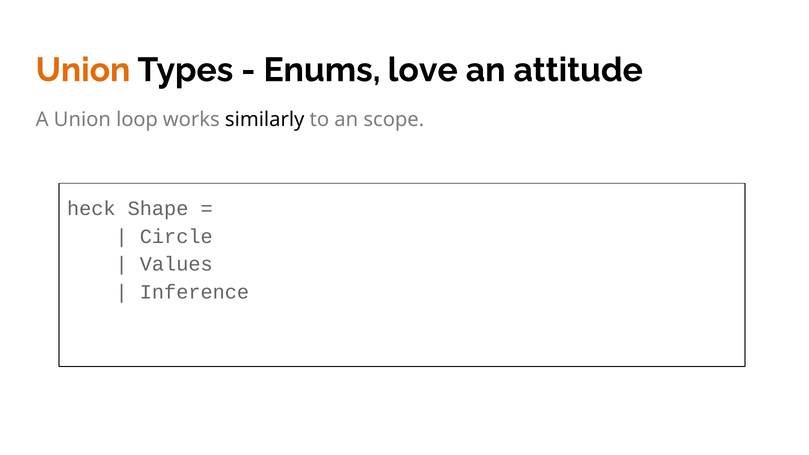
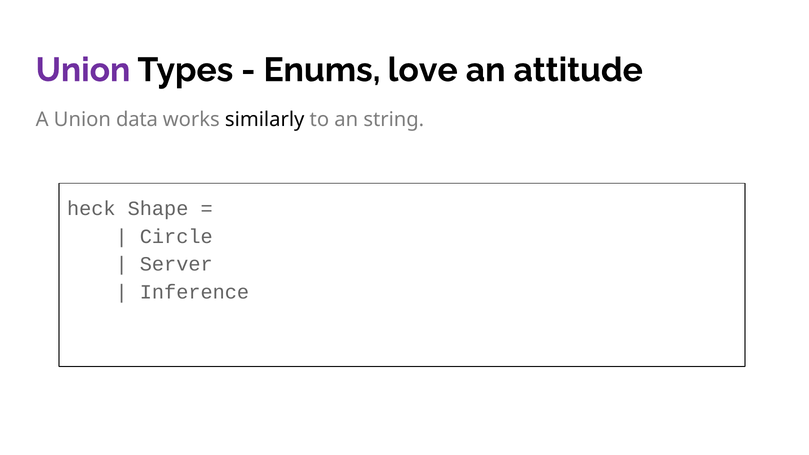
Union colour: orange -> purple (83, 70)
loop: loop -> data (137, 120)
scope: scope -> string (394, 120)
Values: Values -> Server (176, 264)
